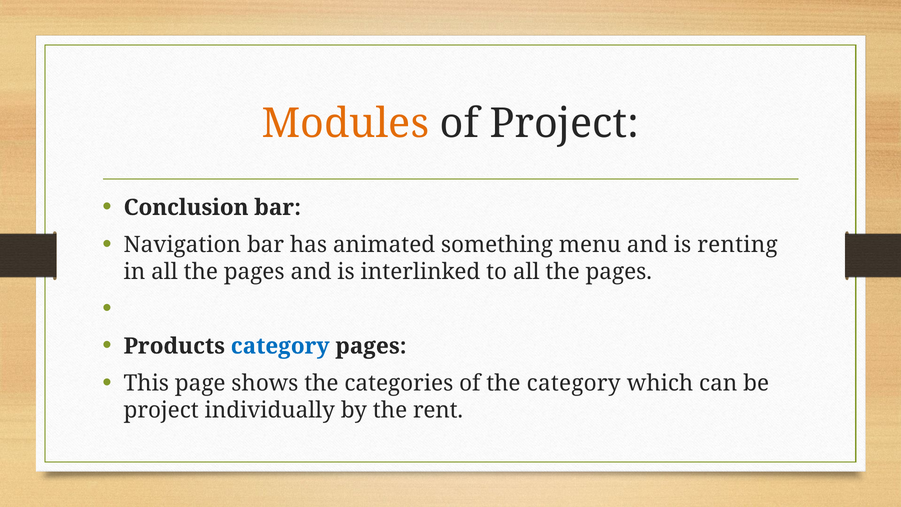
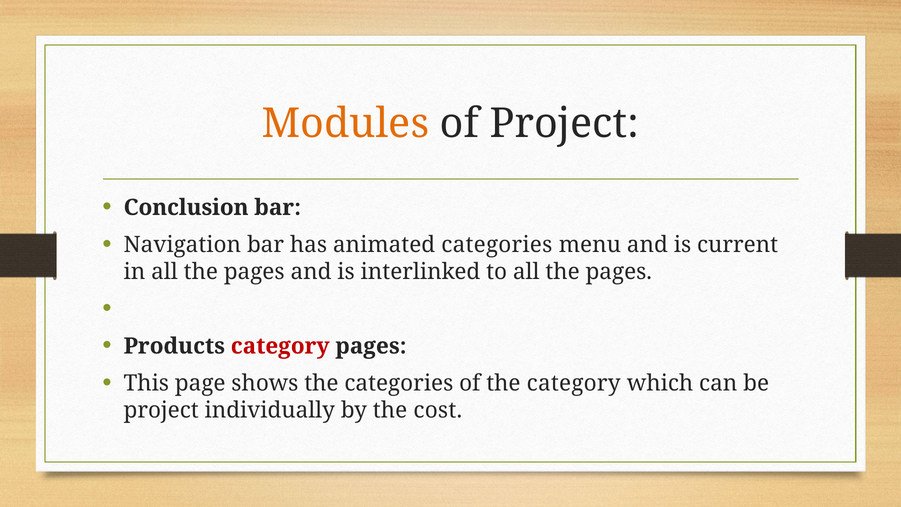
animated something: something -> categories (497, 245)
renting: renting -> current (738, 245)
category colour: blue -> red (280, 346)
rent: rent -> cost (438, 410)
